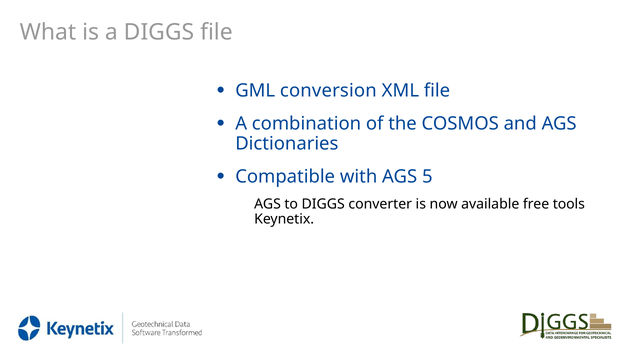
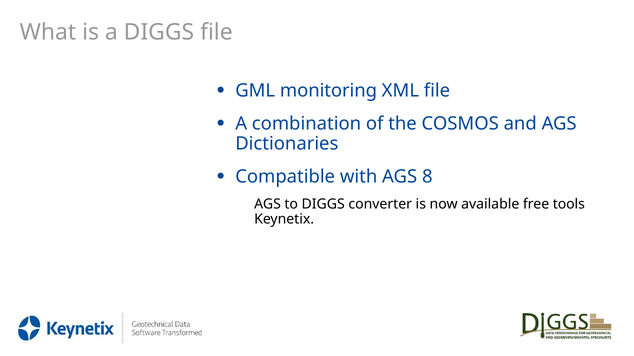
conversion: conversion -> monitoring (328, 91)
5: 5 -> 8 (427, 177)
